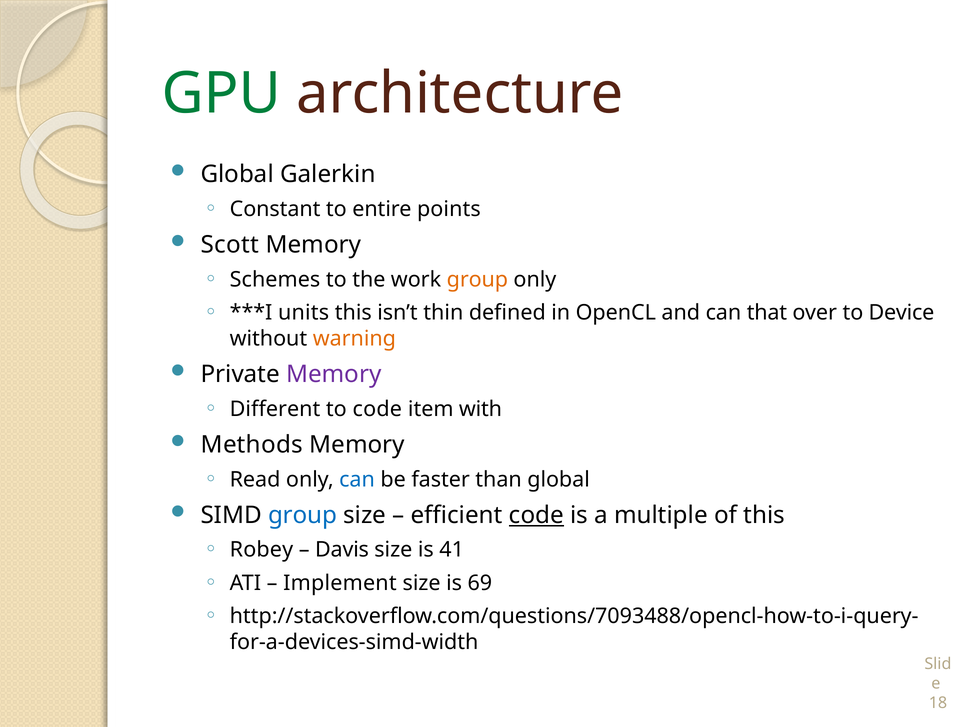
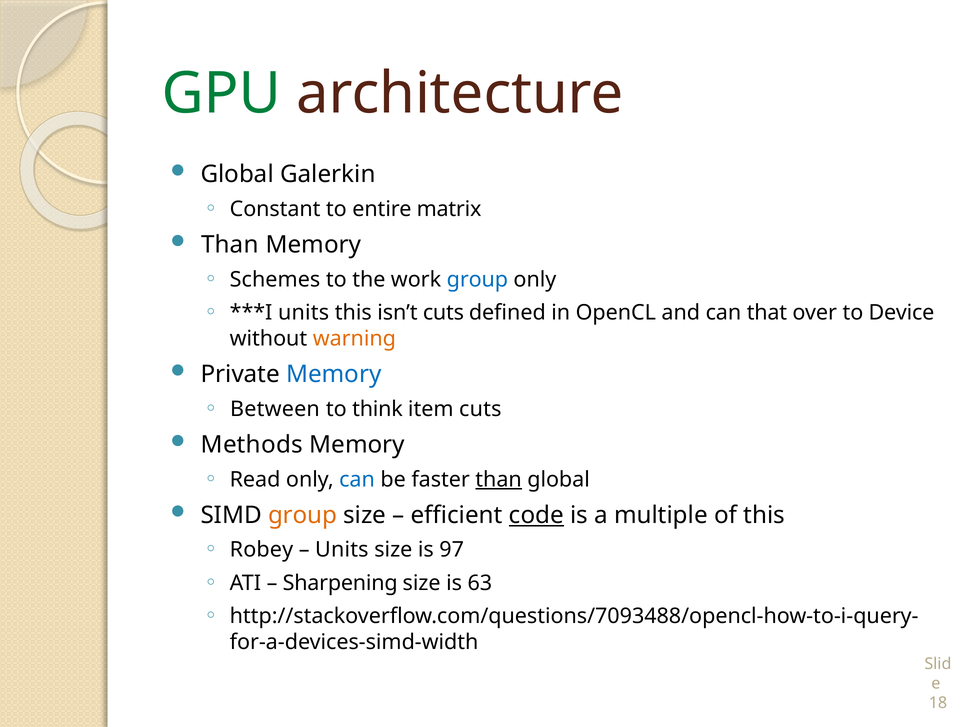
points: points -> matrix (449, 209)
Scott: Scott -> Than (230, 245)
group colour: orange -> blue (477, 280)
isn’t thin: thin -> cuts (443, 313)
Memory colour: purple -> blue (334, 375)
Different: Different -> Between (275, 409)
to code: code -> think (377, 409)
item with: with -> cuts (480, 409)
than underline: none -> present (499, 480)
group colour: blue -> orange (303, 516)
Davis: Davis -> Units (342, 550)
41: 41 -> 97 (452, 550)
Implement: Implement -> Sharpening (340, 584)
69: 69 -> 63 (480, 584)
